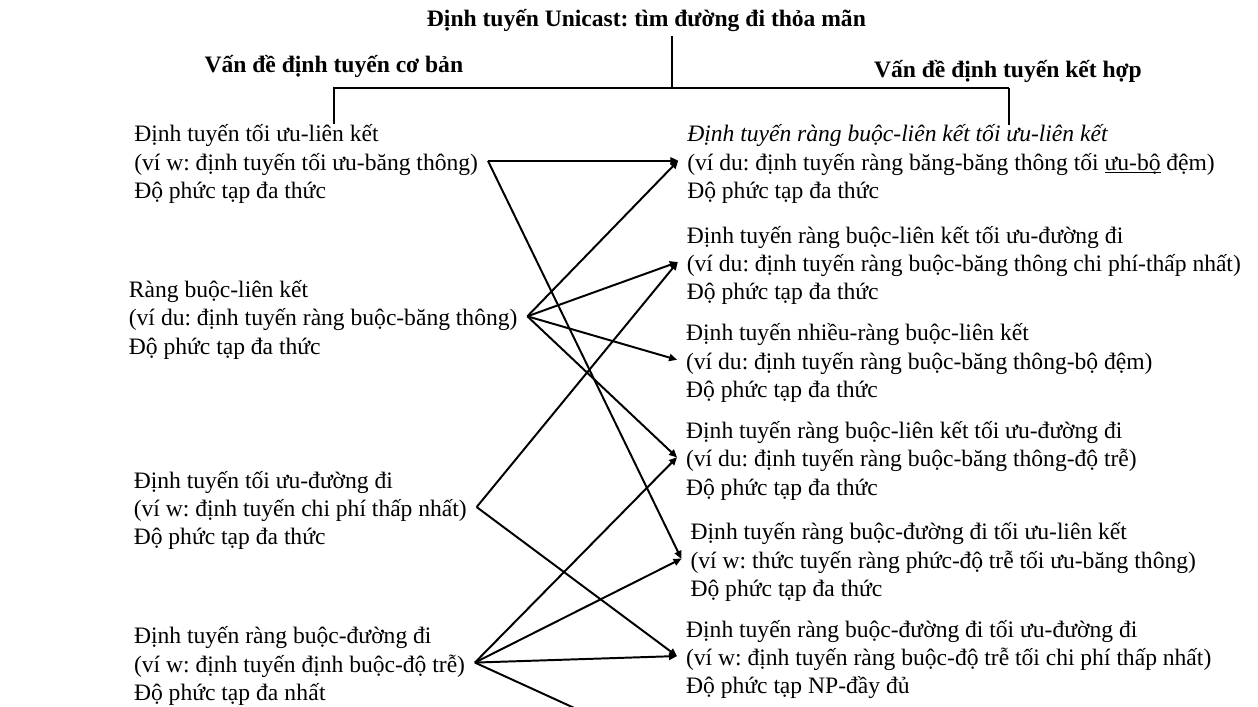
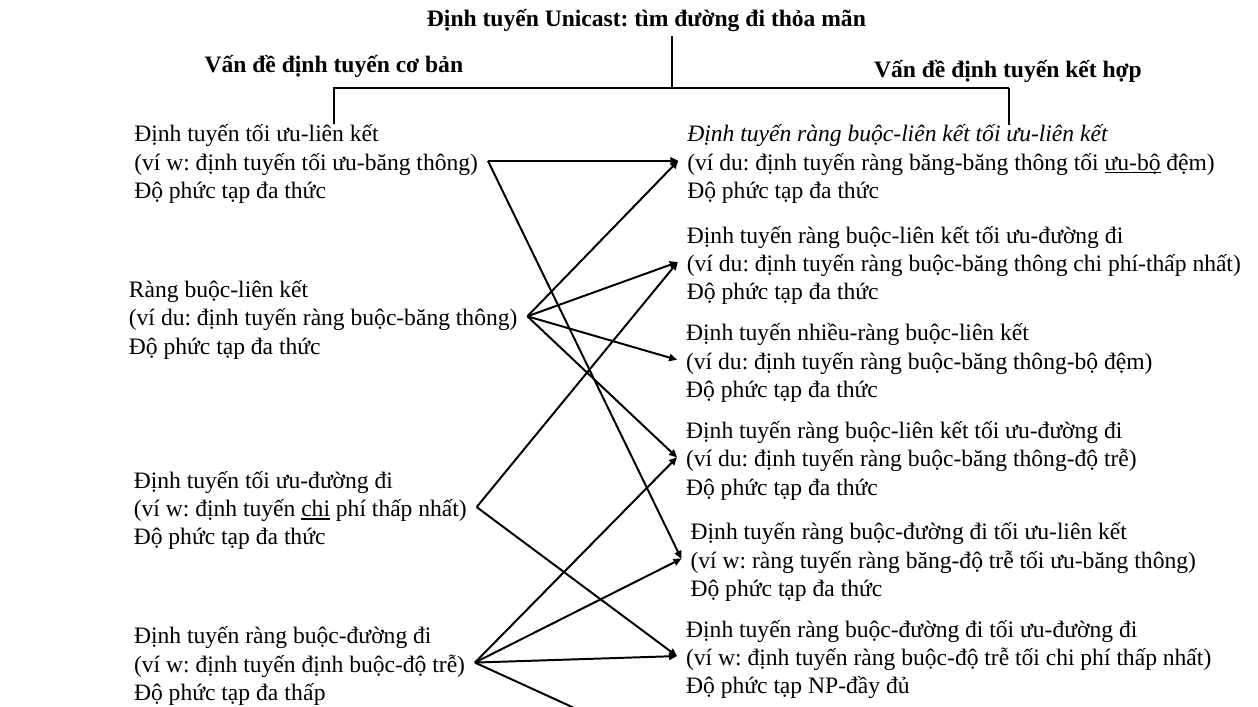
chi underline: none -> present (316, 509)
w thức: thức -> ràng (773, 561)
phức-độ: phức-độ -> băng-độ (944, 561)
đa nhất: nhất -> thấp (305, 693)
